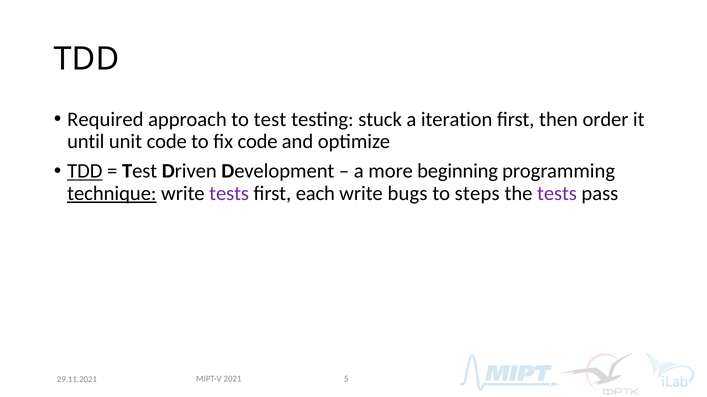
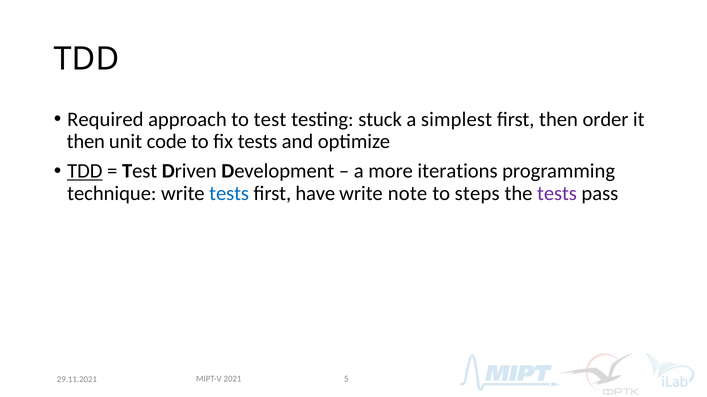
iteration: iteration -> simplest (457, 120)
until: until -> then (86, 142)
fix code: code -> tests (258, 142)
beginning: beginning -> iterations (458, 171)
technique underline: present -> none (112, 194)
tests colour: purple -> blue (229, 194)
each: each -> have (315, 194)
bugs: bugs -> note (408, 194)
